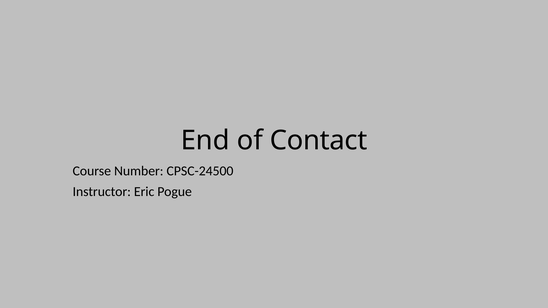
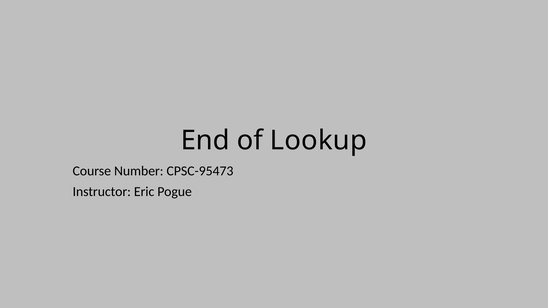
Contact: Contact -> Lookup (318, 141)
CPSC-24500: CPSC-24500 -> CPSC-95473 (200, 171)
